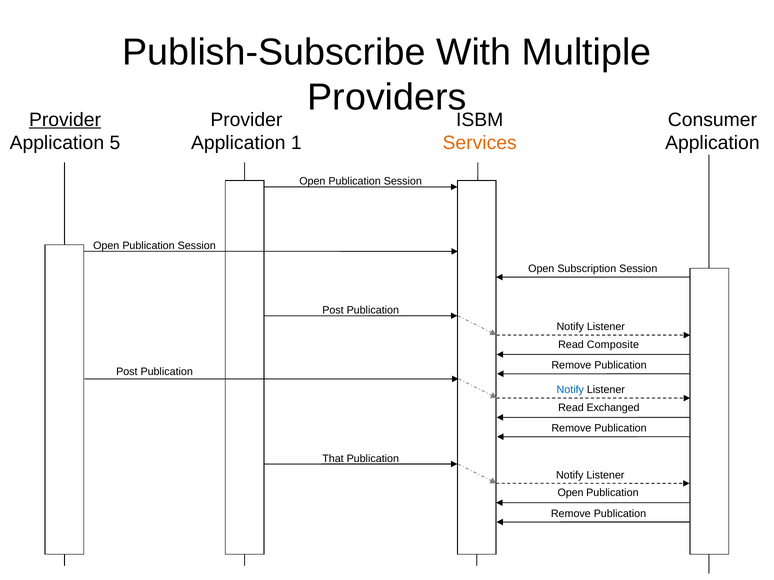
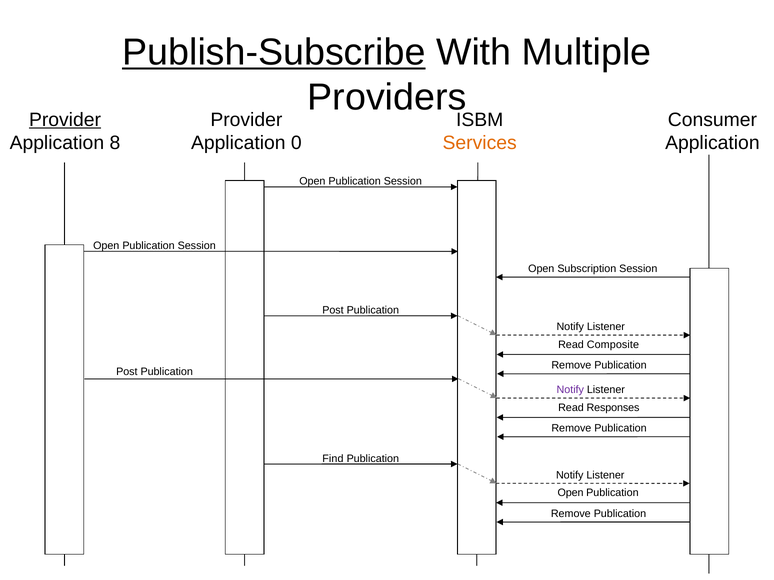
Publish-Subscribe underline: none -> present (274, 52)
5: 5 -> 8 (115, 143)
1: 1 -> 0 (296, 143)
Notify colour: blue -> purple (570, 390)
Exchanged: Exchanged -> Responses (613, 408)
That: That -> Find (333, 459)
